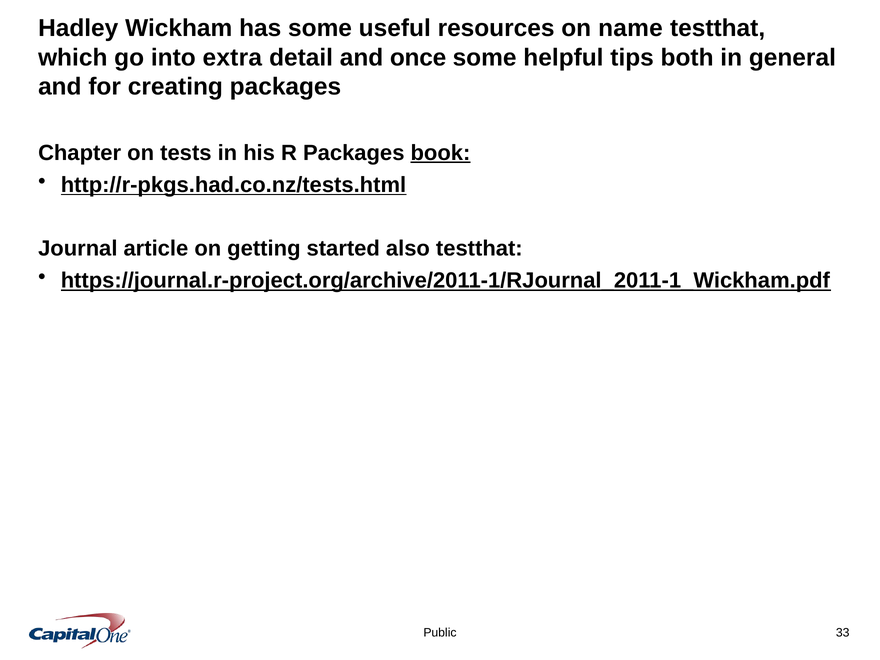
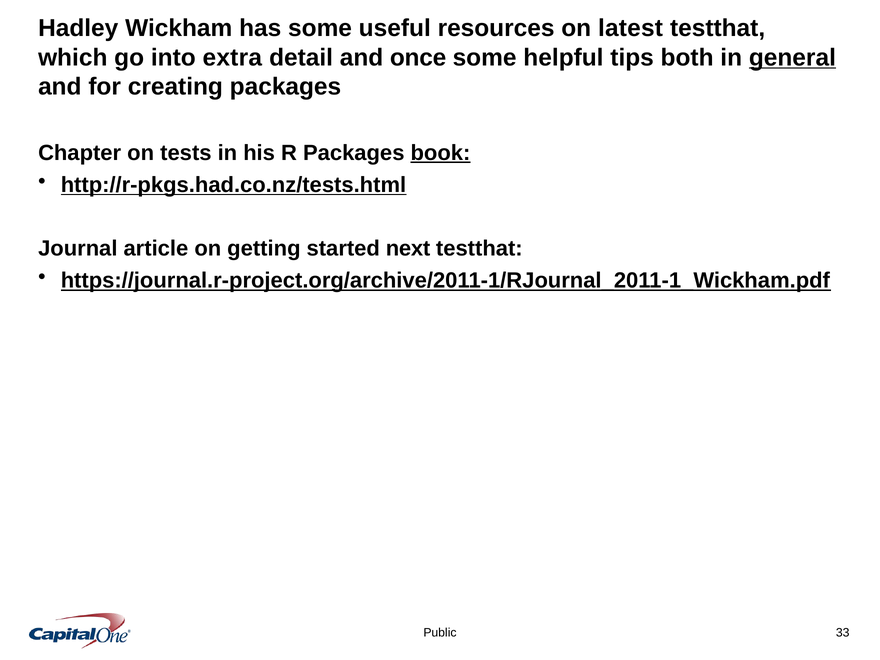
name: name -> latest (631, 28)
general underline: none -> present (792, 57)
also: also -> next (408, 249)
